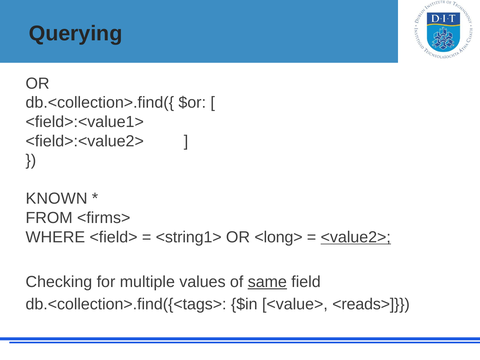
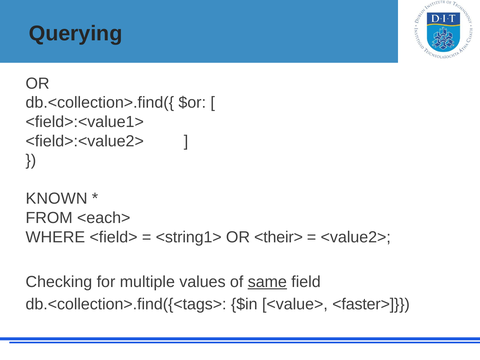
<firms>: <firms> -> <each> (104, 218)
<long>: <long> -> <their> (279, 237)
<value2> underline: present -> none (356, 237)
<reads>: <reads> -> <faster> (371, 304)
